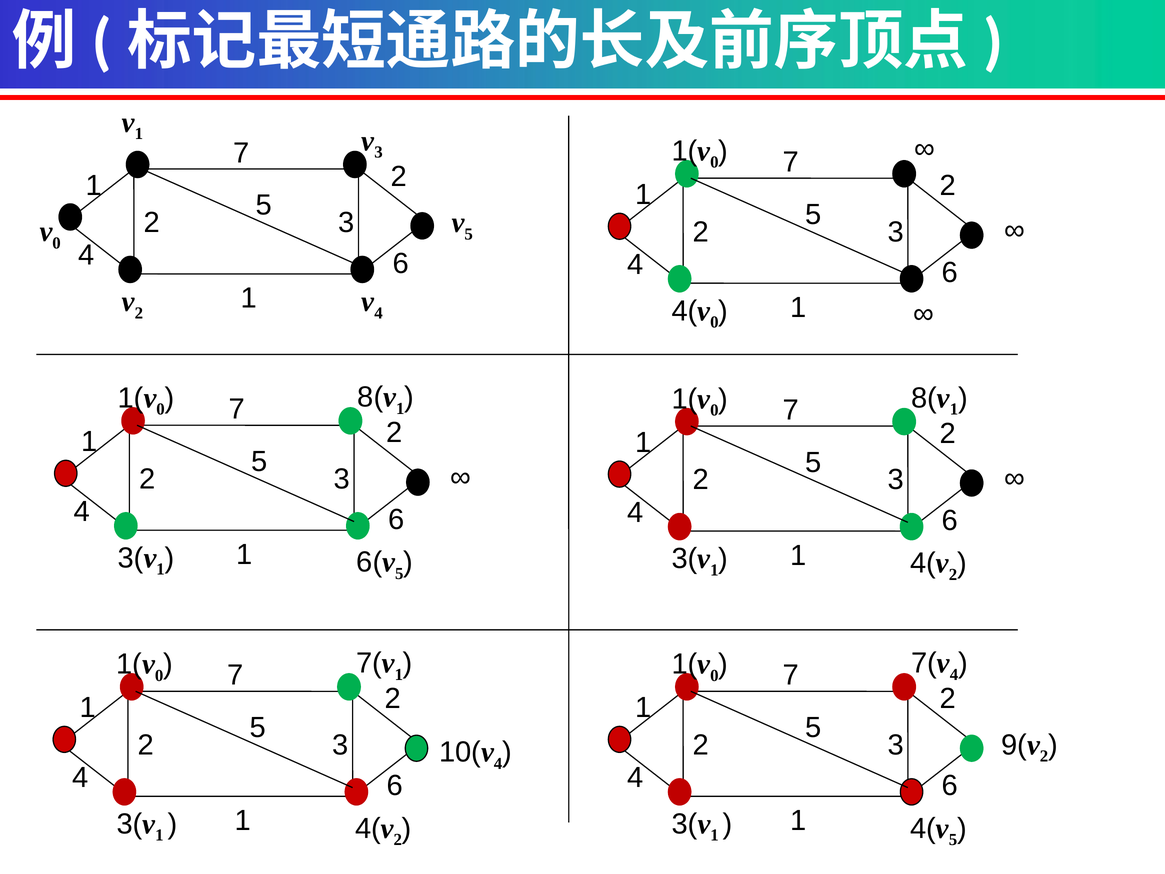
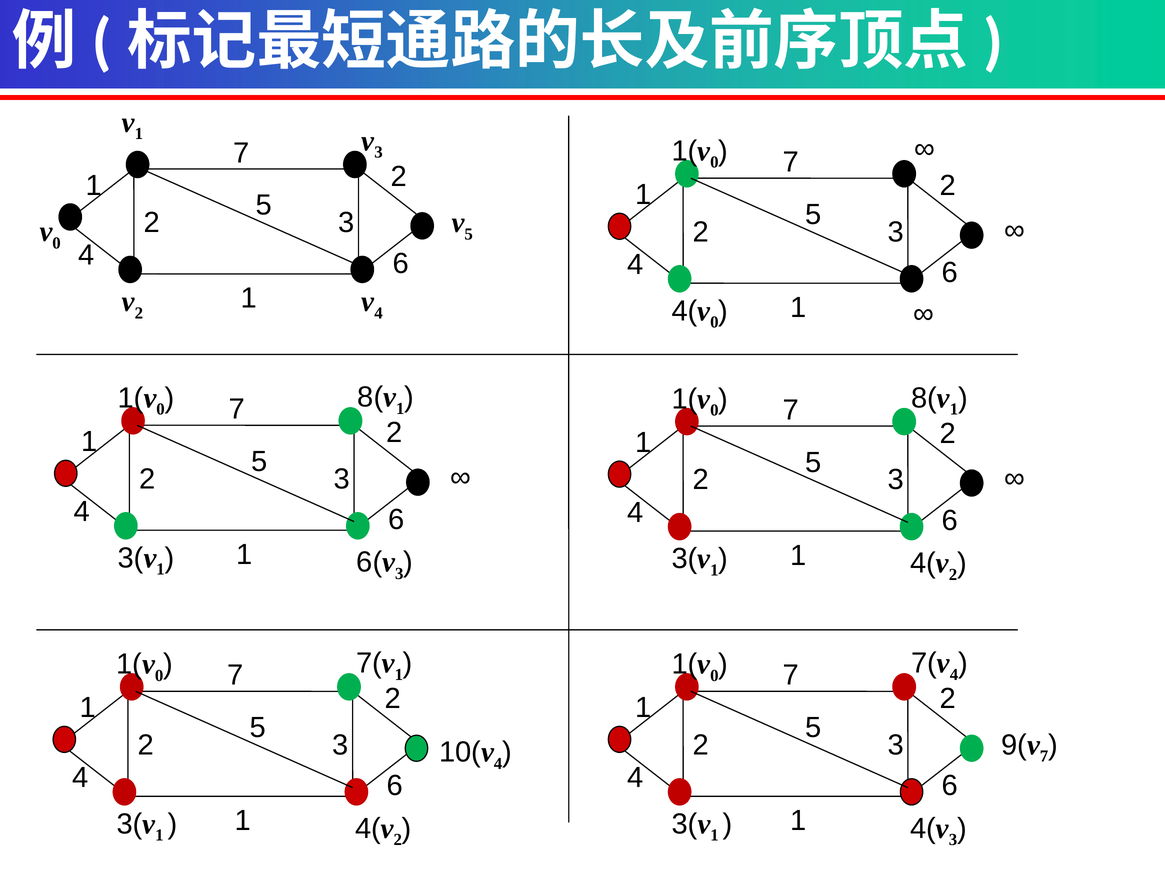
5: 5 -> 3 (399, 574)
2: 2 -> 7 (1044, 756)
5: 5 -> 3 (953, 840)
